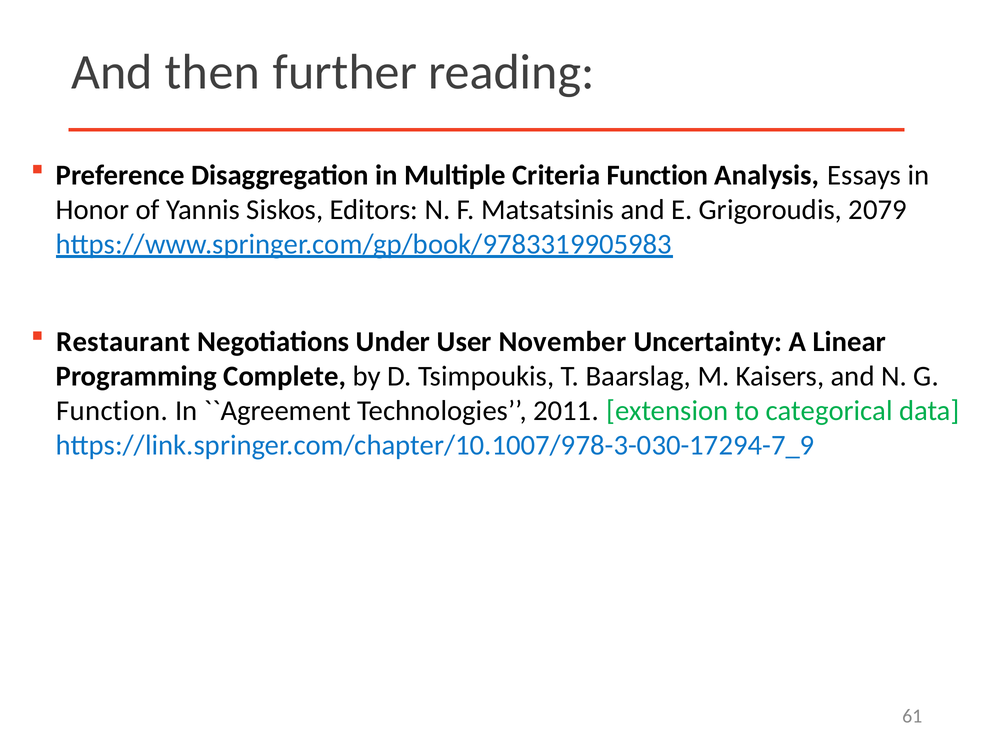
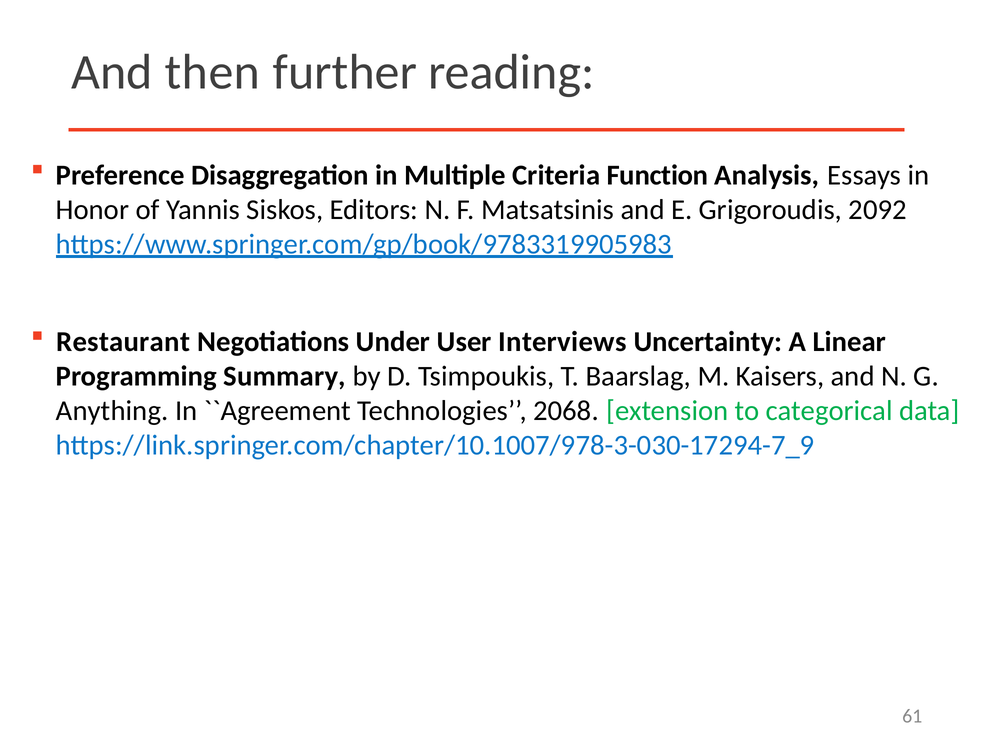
2079: 2079 -> 2092 (878, 210)
November: November -> Interviews (562, 342)
Complete: Complete -> Summary (285, 376)
Function: Function -> Anything (112, 411)
2011: 2011 -> 2068 (566, 411)
